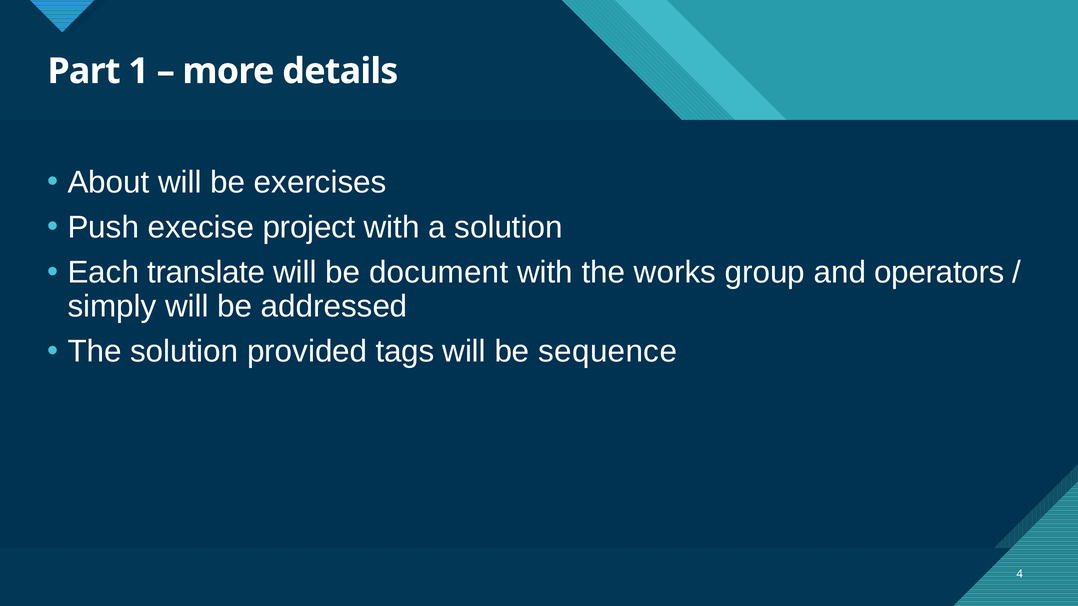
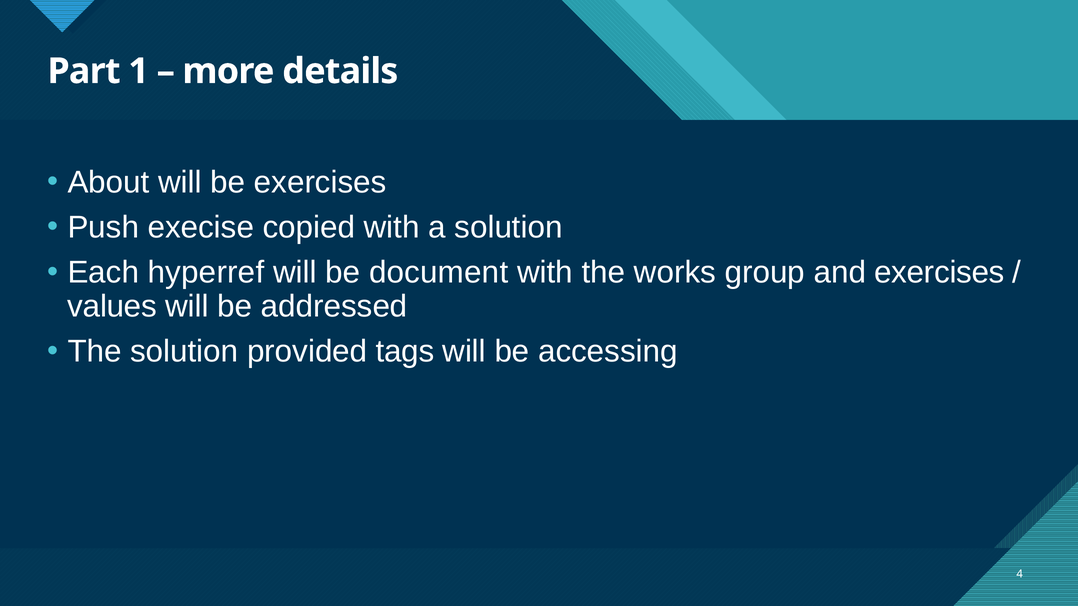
project: project -> copied (309, 227)
translate: translate -> hyperref (206, 273)
and operators: operators -> exercises (939, 273)
simply: simply -> values (112, 307)
sequence: sequence -> accessing (608, 352)
